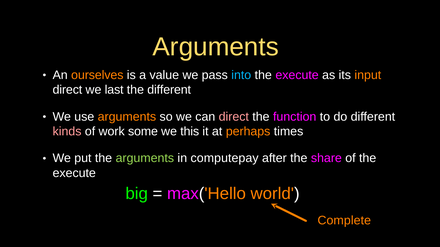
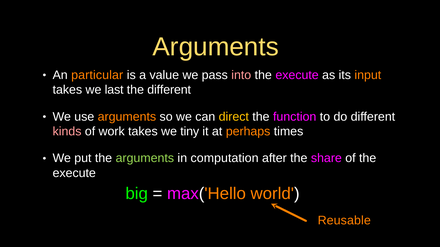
ourselves: ourselves -> particular (97, 75)
into colour: light blue -> pink (241, 75)
direct: direct -> takes (67, 90)
direct colour: pink -> yellow (234, 117)
work some: some -> takes (143, 132)
this: this -> tiny (190, 132)
computepay: computepay -> computation (225, 159)
Complete: Complete -> Reusable (344, 221)
